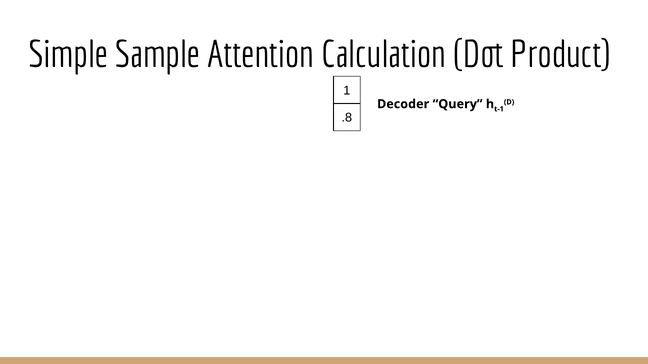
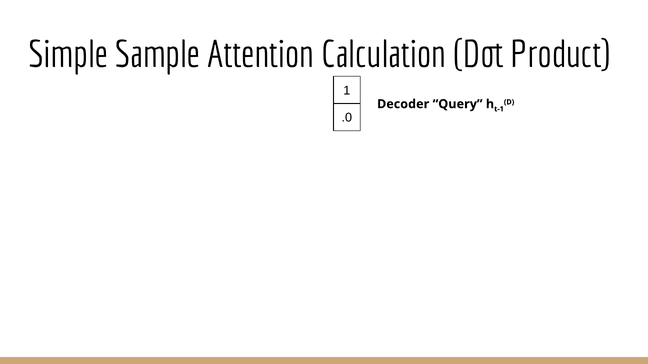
.8: .8 -> .0 (347, 118)
